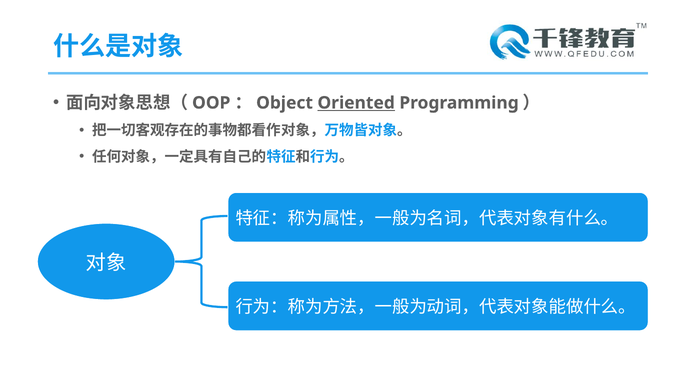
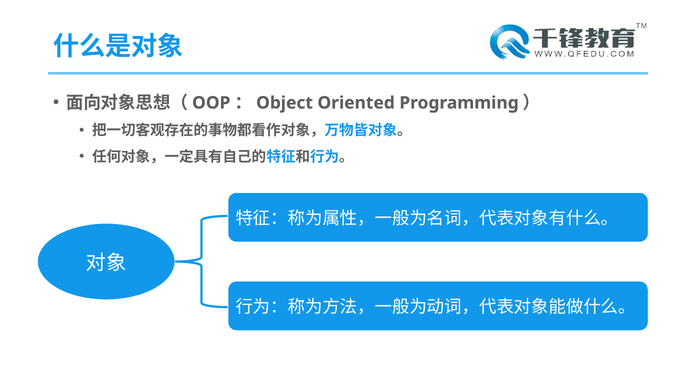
Oriented underline: present -> none (356, 103)
